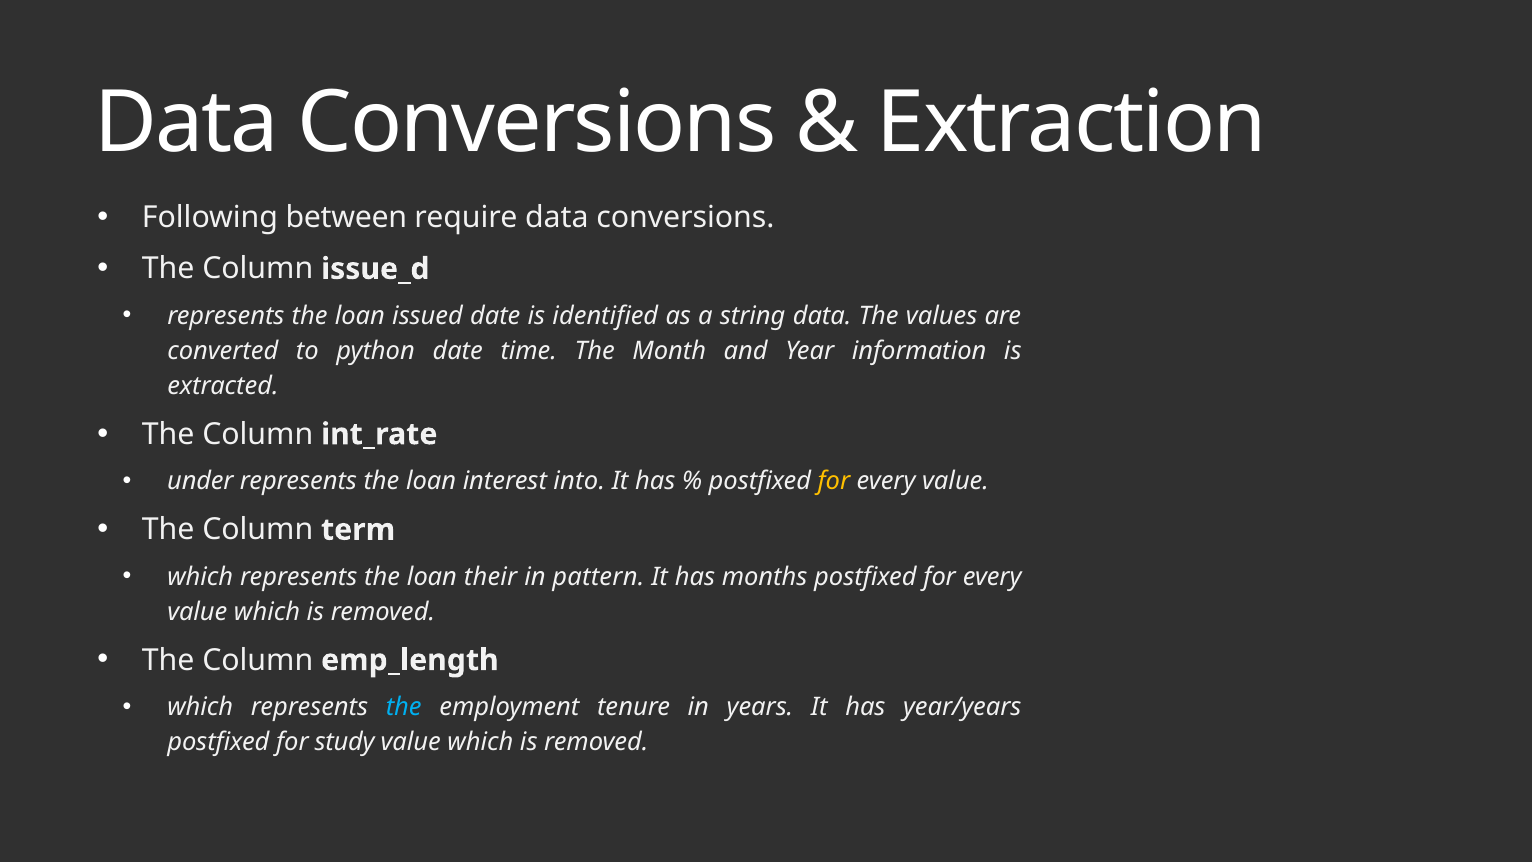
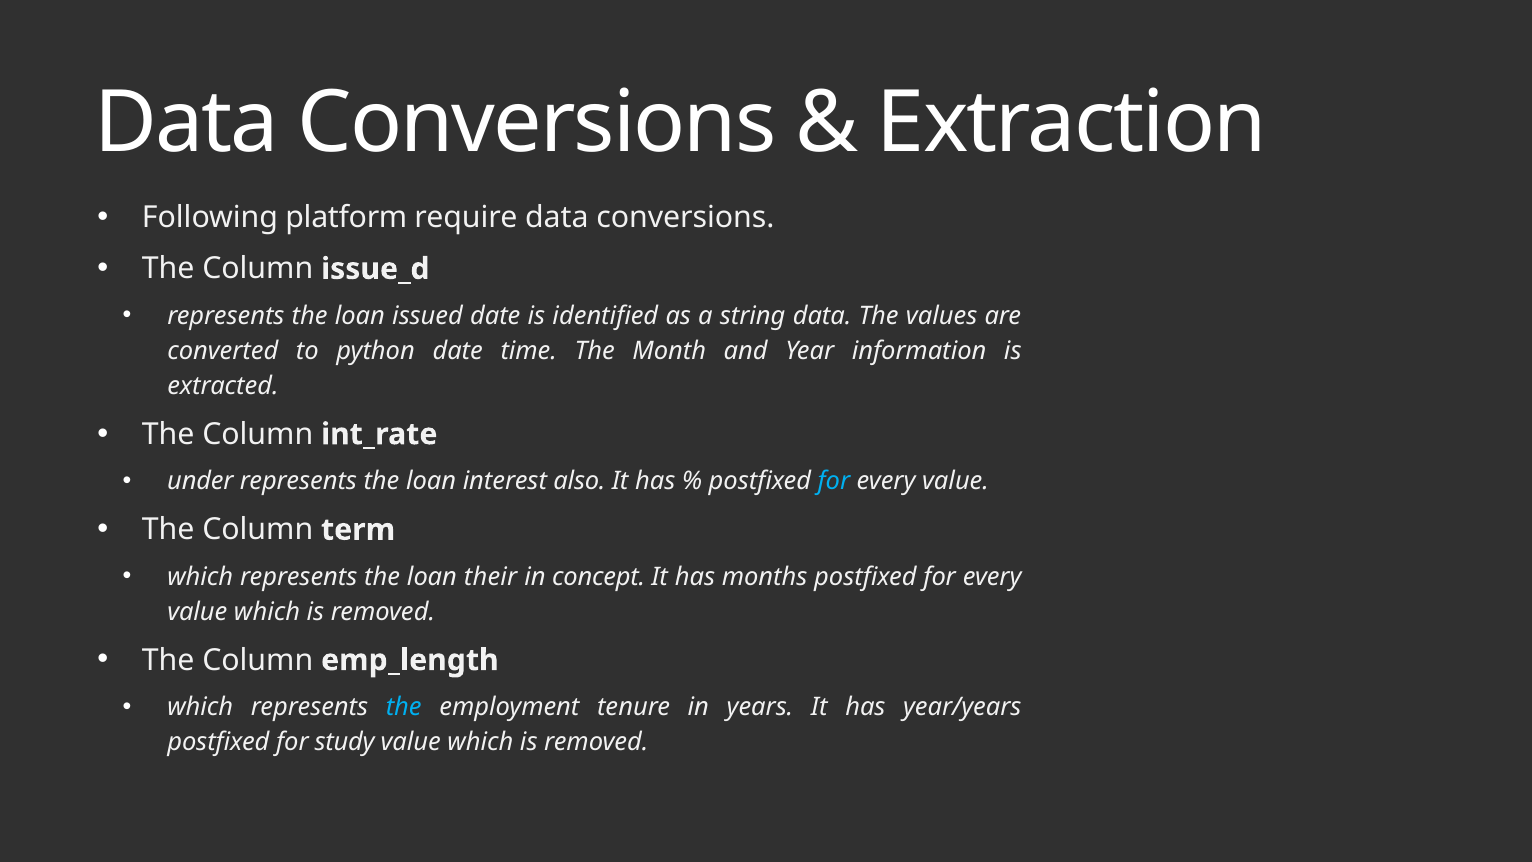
between: between -> platform (346, 218)
into: into -> also (579, 481)
for colour: yellow -> light blue (834, 481)
pattern: pattern -> concept (599, 577)
